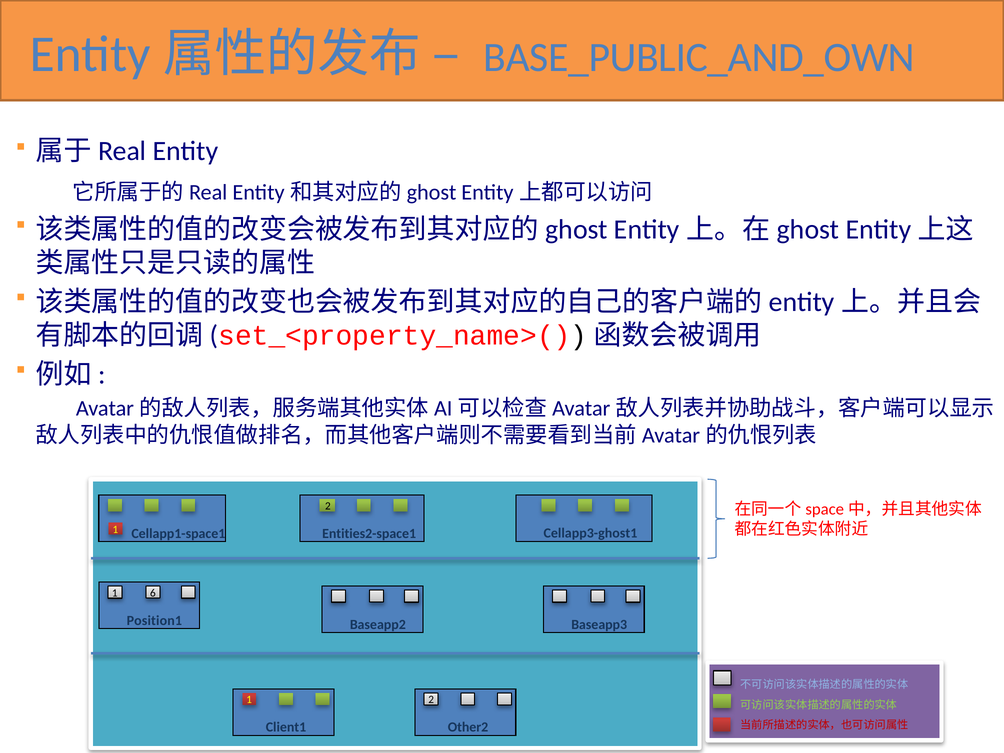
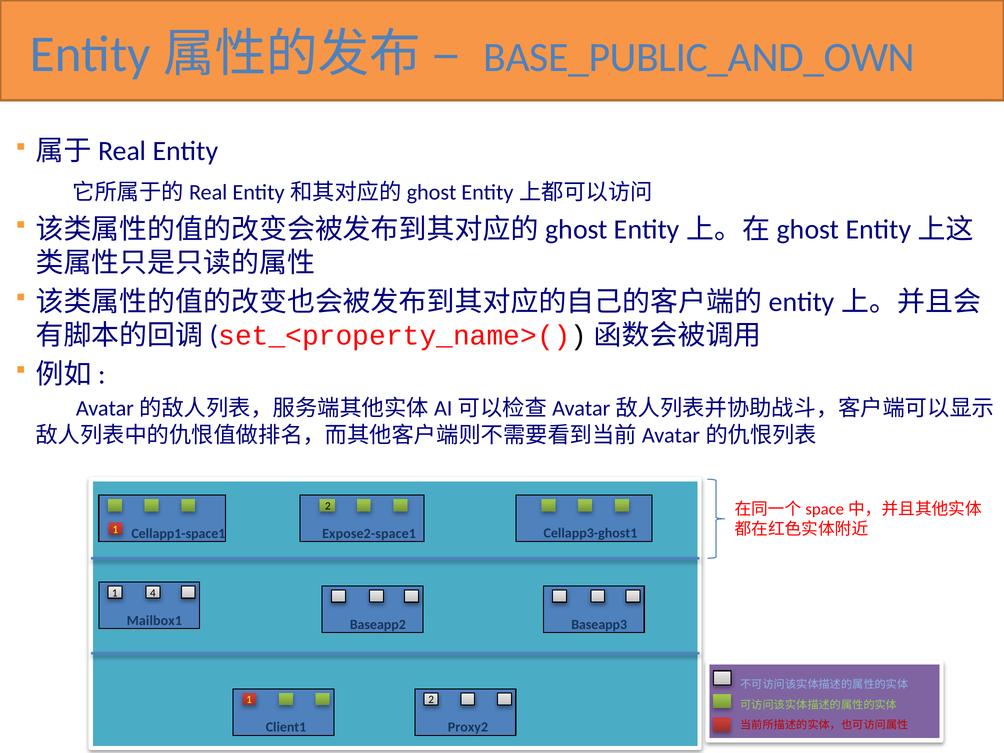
Entities2-space1: Entities2-space1 -> Expose2-space1 (369, 534)
6: 6 -> 4 (153, 593)
Position1: Position1 -> Mailbox1 (154, 621)
Other2: Other2 -> Proxy2 (468, 727)
